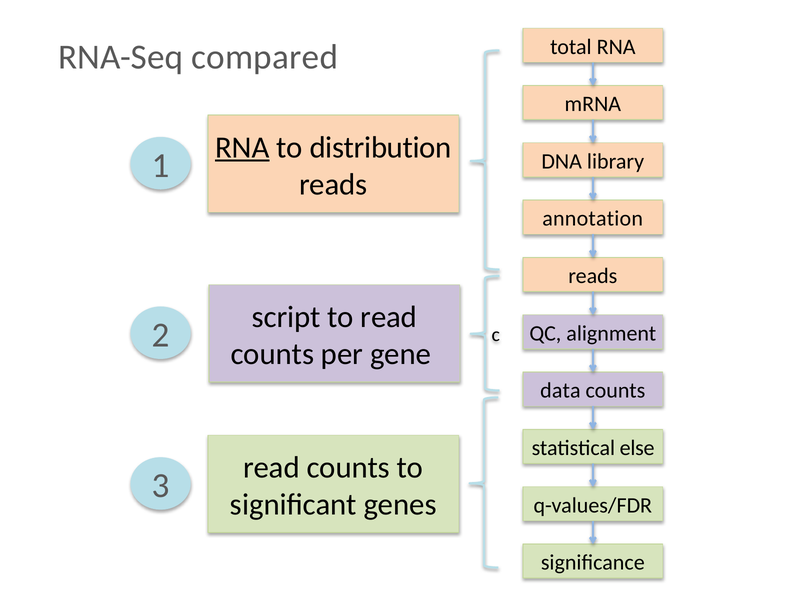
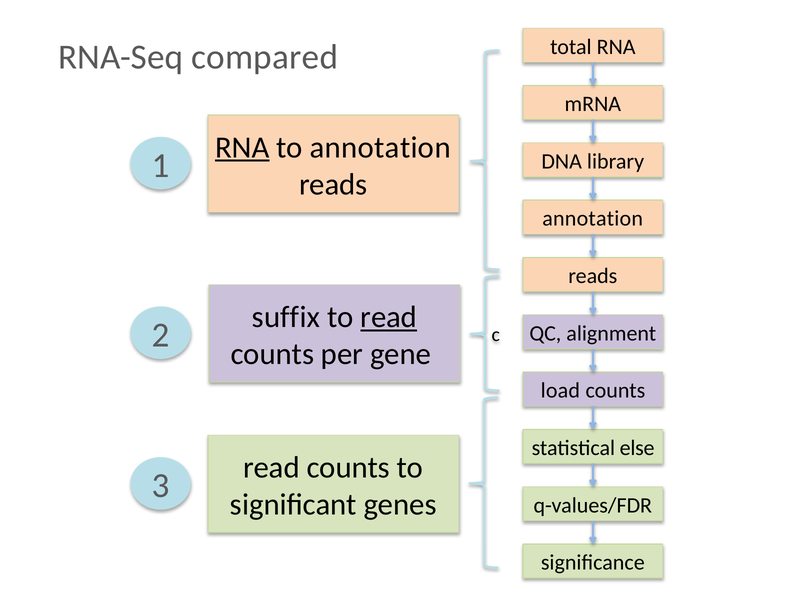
to distribution: distribution -> annotation (380, 147)
script: script -> suffix (286, 317)
read underline: none -> present (389, 317)
data: data -> load (560, 391)
